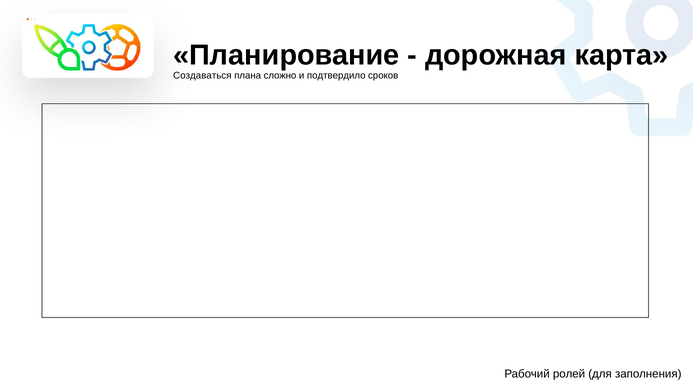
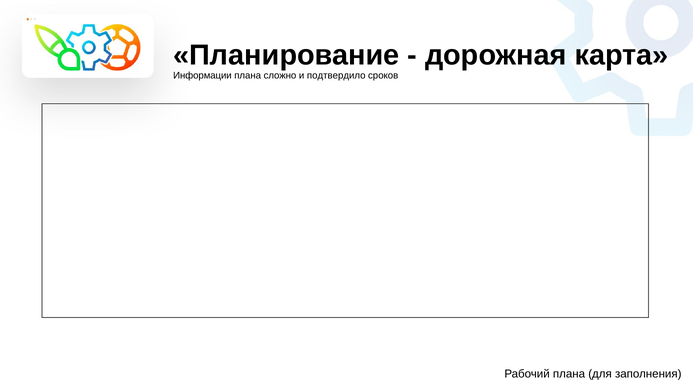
Создаваться: Создаваться -> Информации (202, 76)
Рабочий ролей: ролей -> плана (569, 374)
